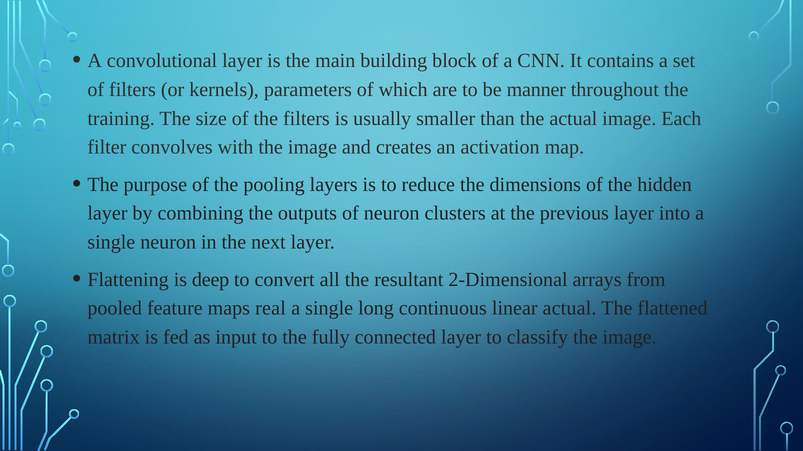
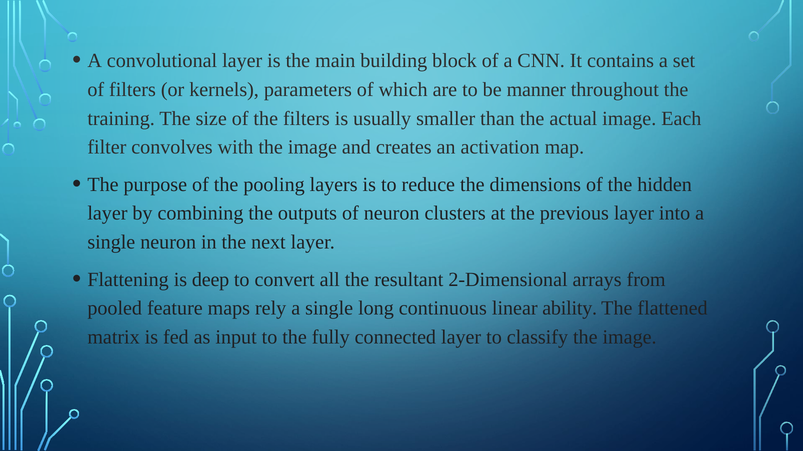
real: real -> rely (271, 309)
linear actual: actual -> ability (570, 309)
